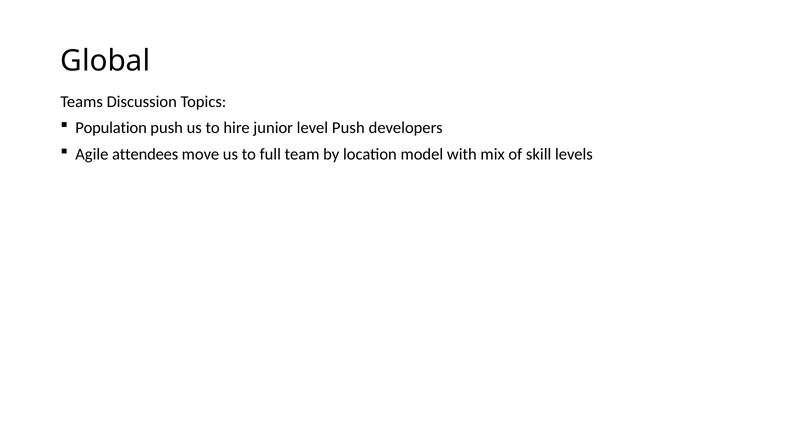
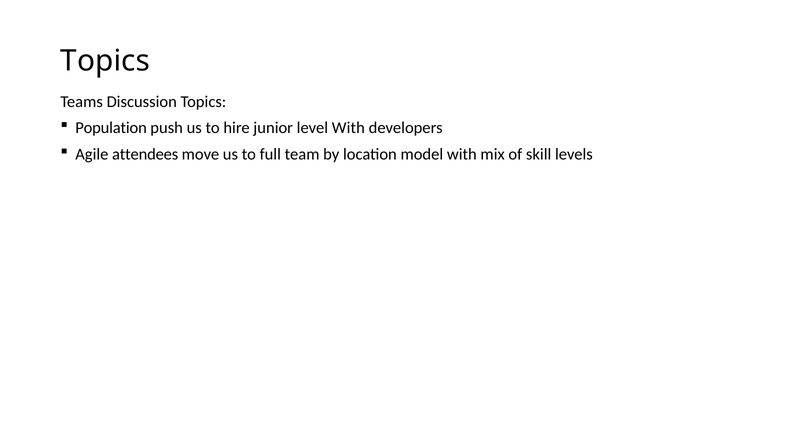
Global: Global -> Topics (105, 61)
level Push: Push -> With (348, 128)
